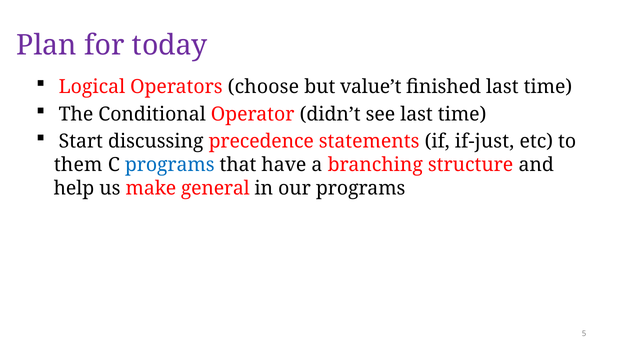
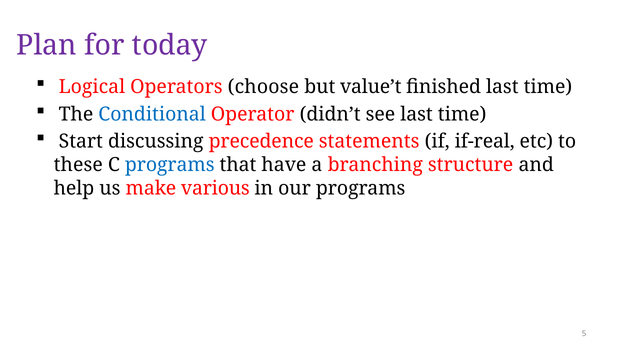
Conditional colour: black -> blue (152, 114)
if-just: if-just -> if-real (485, 141)
them: them -> these (78, 165)
general: general -> various (215, 188)
